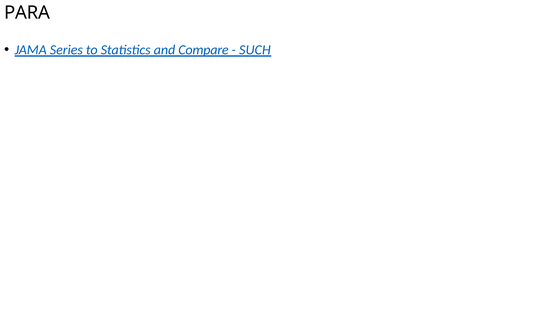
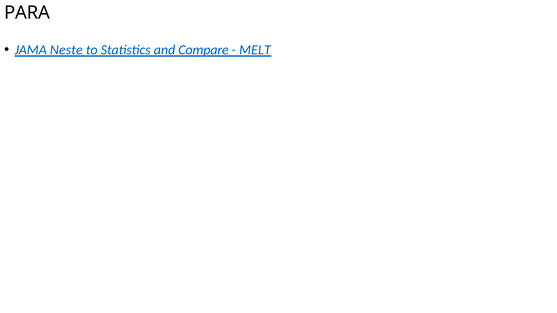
Series: Series -> Neste (66, 50)
SUCH: SUCH -> MELT (255, 50)
